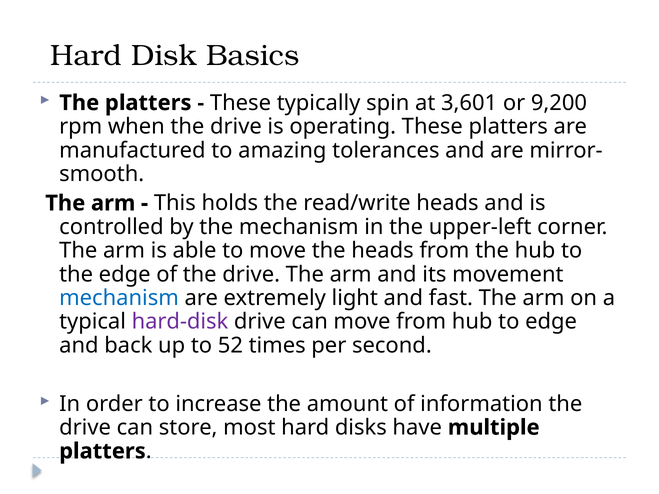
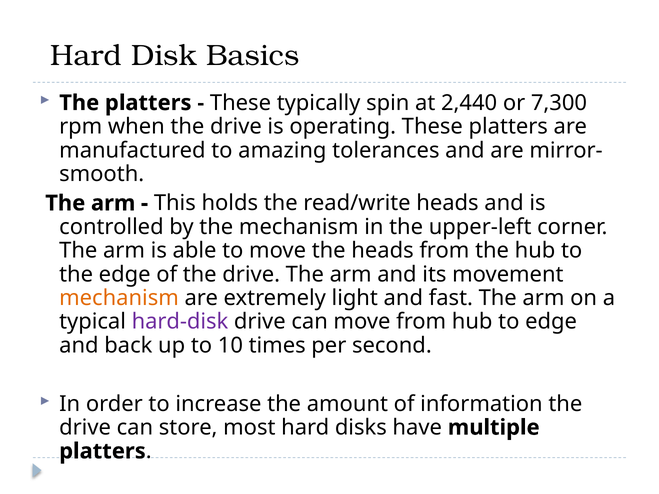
3,601: 3,601 -> 2,440 (469, 103)
9,200: 9,200 -> 7,300 (559, 103)
mechanism colour: blue -> orange (119, 298)
52: 52 -> 10 (230, 346)
